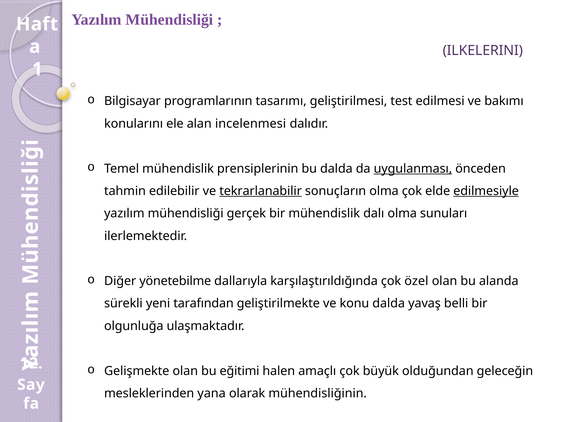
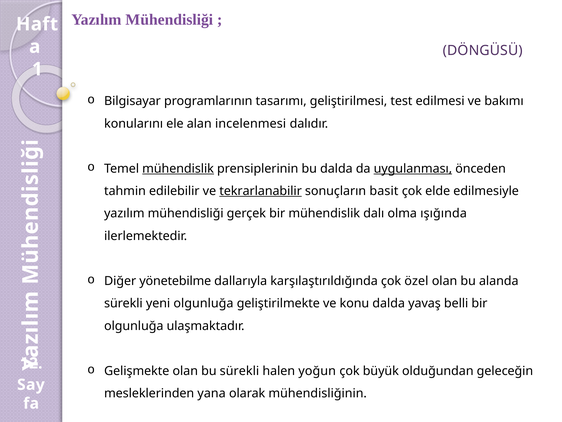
ILKELERINI: ILKELERINI -> DÖNGÜSÜ (483, 50)
mühendislik underline: none -> present (178, 168)
sonuçların olma: olma -> basit (384, 191)
edilmesiyle underline: present -> none (486, 191)
sunuları: sunuları -> ışığında (444, 213)
yeni tarafından: tarafından -> olgunluğa (203, 303)
bu eğitimi: eğitimi -> sürekli (239, 370)
amaçlı: amaçlı -> yoğun (317, 370)
